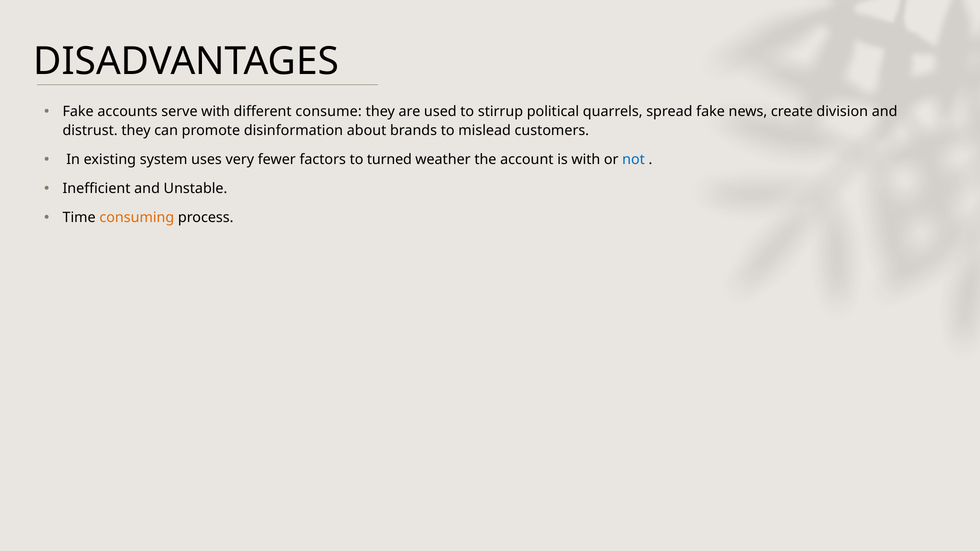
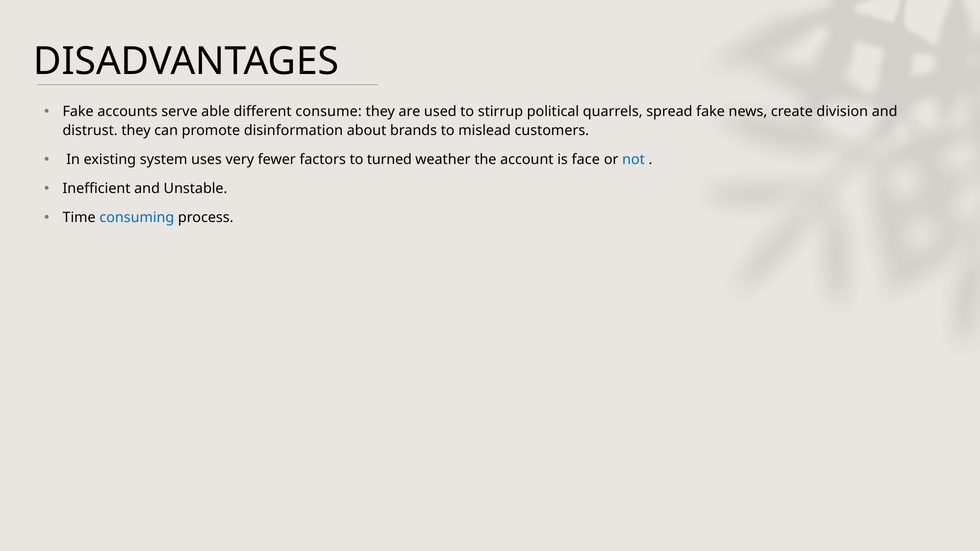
serve with: with -> able (216, 112)
is with: with -> face (586, 160)
consuming colour: orange -> blue (137, 218)
